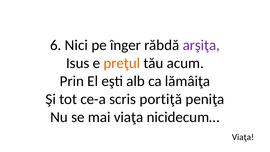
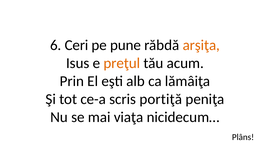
Nici: Nici -> Ceri (77, 45)
înger: înger -> pune (126, 45)
arşiţa colour: purple -> orange (201, 45)
Viaţa: Viaţa -> Plâns (243, 137)
